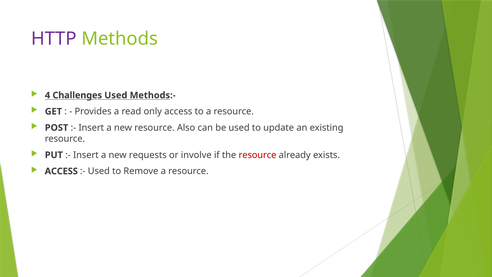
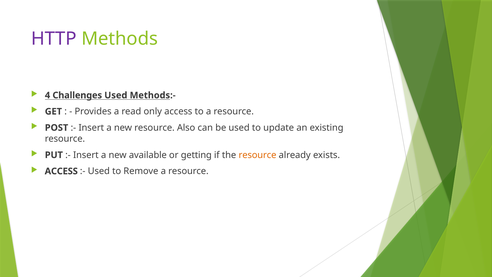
requests: requests -> available (148, 155)
involve: involve -> getting (196, 155)
resource colour: red -> orange (258, 155)
